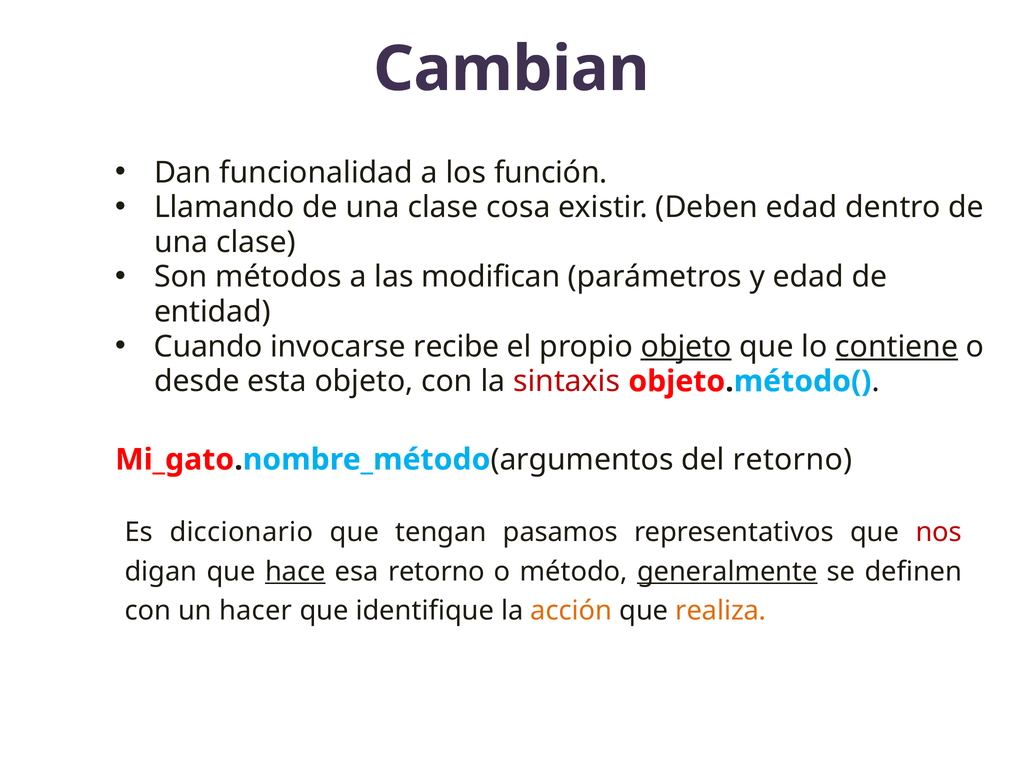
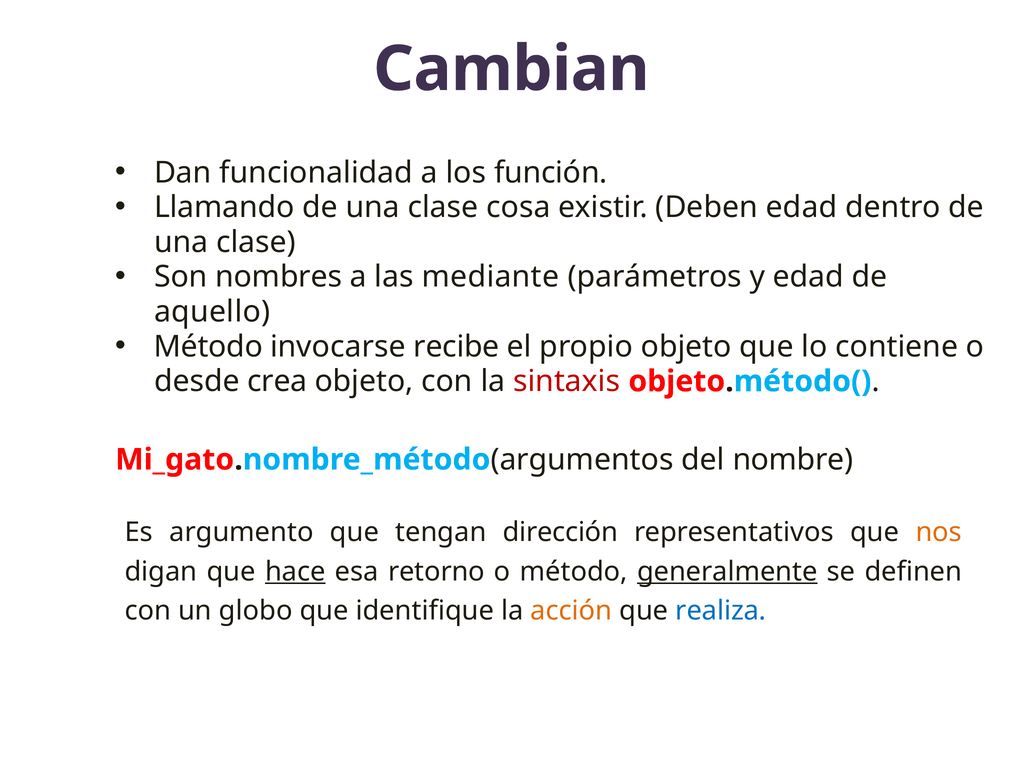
métodos: métodos -> nombres (279, 277)
modifican: modifican -> mediante (490, 277)
entidad: entidad -> aquello (212, 312)
Cuando: Cuando -> Método (208, 347)
objeto underline: present -> none (686, 347)
contiene underline: present -> none (897, 347)
esta: esta -> crea (277, 381)
del retorno: retorno -> nombre (793, 460)
diccionario: diccionario -> argumento (241, 532)
pasamos: pasamos -> dirección (560, 532)
nos colour: red -> orange (939, 532)
hacer: hacer -> globo (256, 611)
realiza colour: orange -> blue (721, 611)
